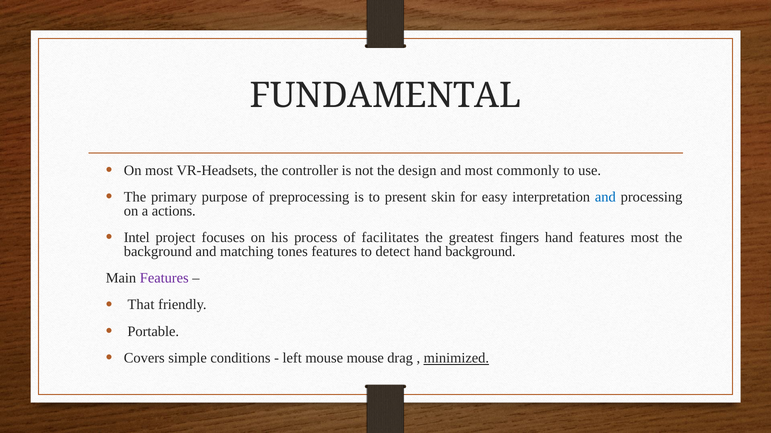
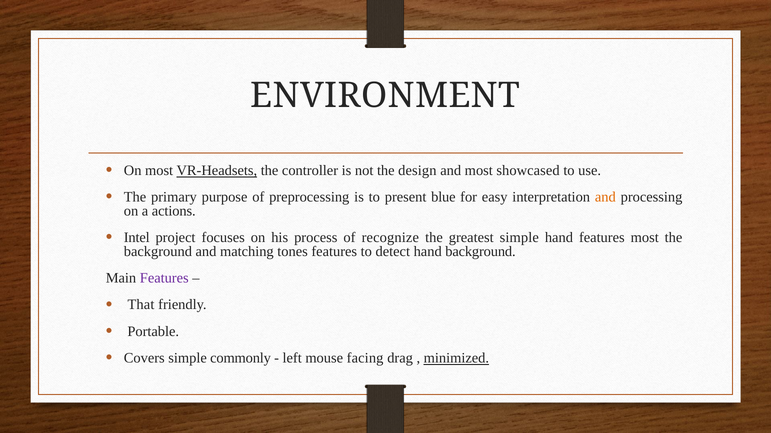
FUNDAMENTAL: FUNDAMENTAL -> ENVIRONMENT (385, 96)
VR-Headsets underline: none -> present (217, 171)
commonly: commonly -> showcased (528, 171)
skin: skin -> blue (443, 197)
and colour: blue -> orange (605, 197)
facilitates: facilitates -> recognize (390, 238)
greatest fingers: fingers -> simple (519, 238)
conditions: conditions -> commonly (241, 359)
mouse mouse: mouse -> facing (365, 359)
